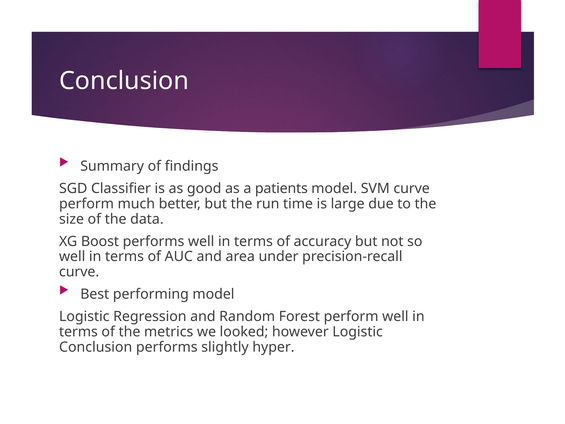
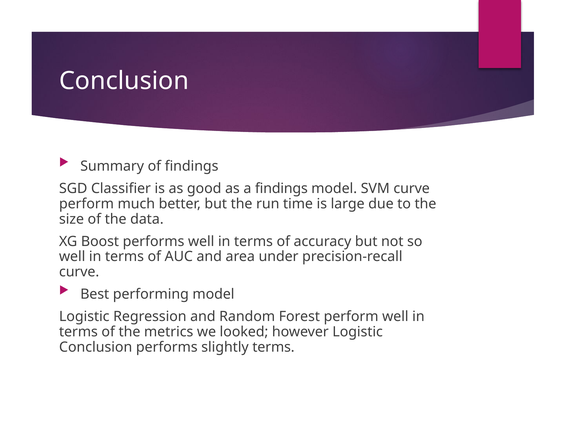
a patients: patients -> findings (281, 188)
slightly hyper: hyper -> terms (273, 347)
